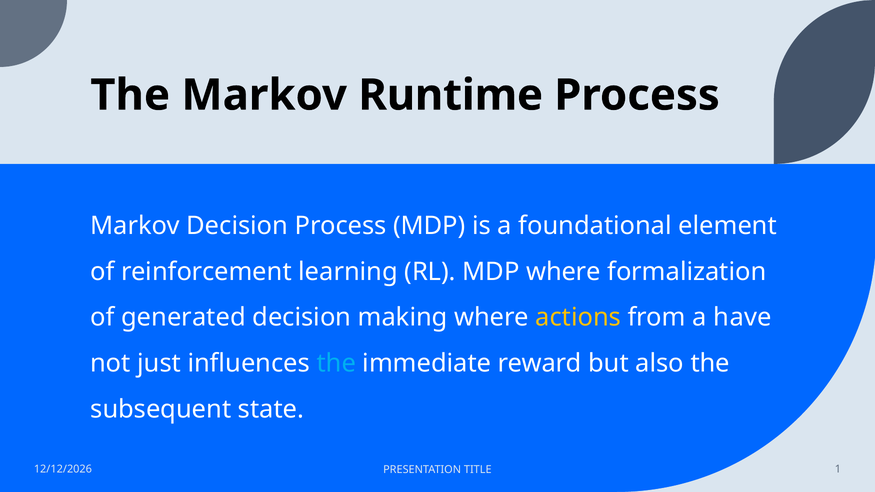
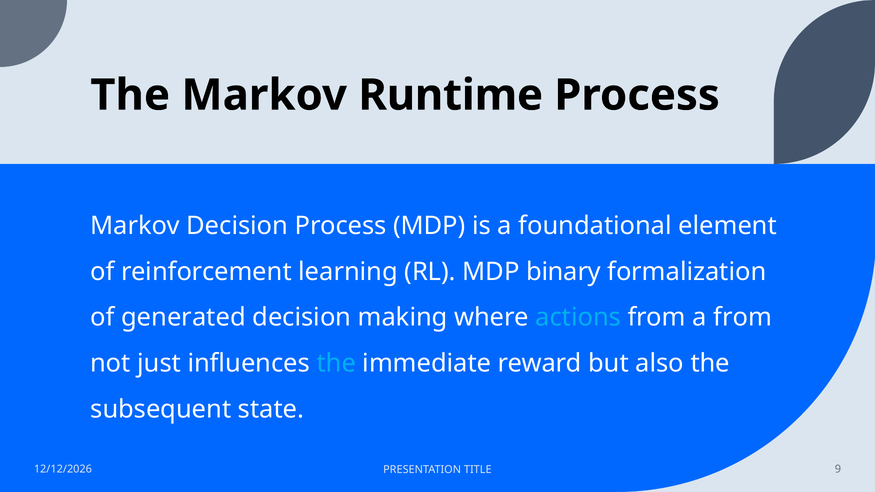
MDP where: where -> binary (564, 272)
actions colour: yellow -> light blue (578, 318)
a have: have -> from (743, 318)
1: 1 -> 9 (838, 469)
